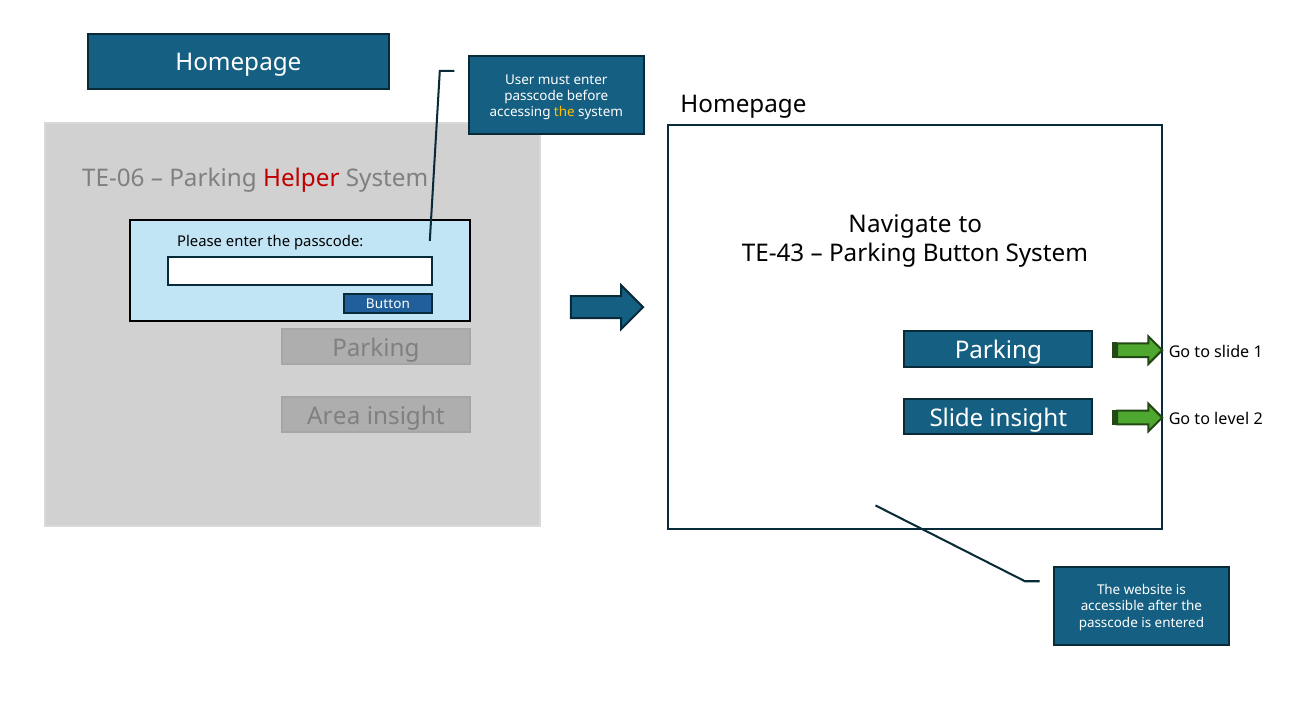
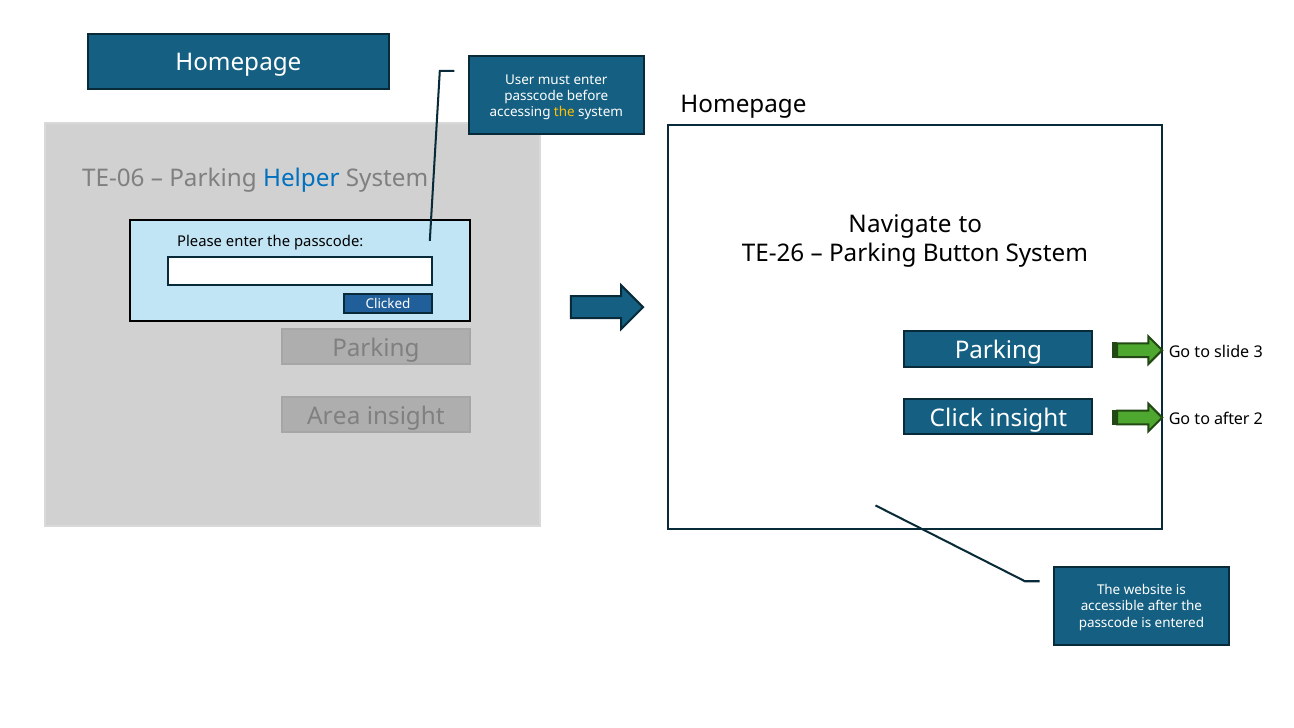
Helper colour: red -> blue (301, 178)
TE-43: TE-43 -> TE-26 (773, 253)
Button: Button -> Clicked (388, 304)
1: 1 -> 3 (1258, 352)
Slide: Slide -> Click (956, 418)
to level: level -> after (1232, 419)
